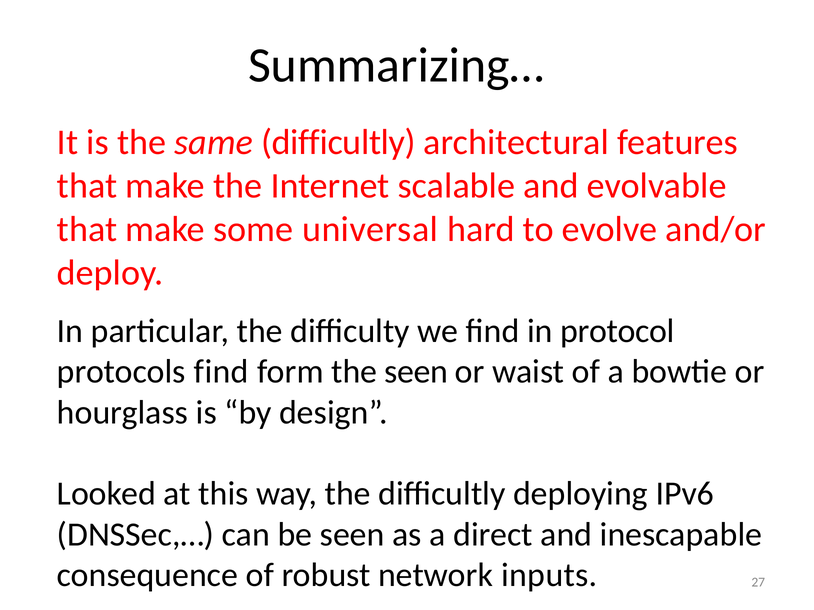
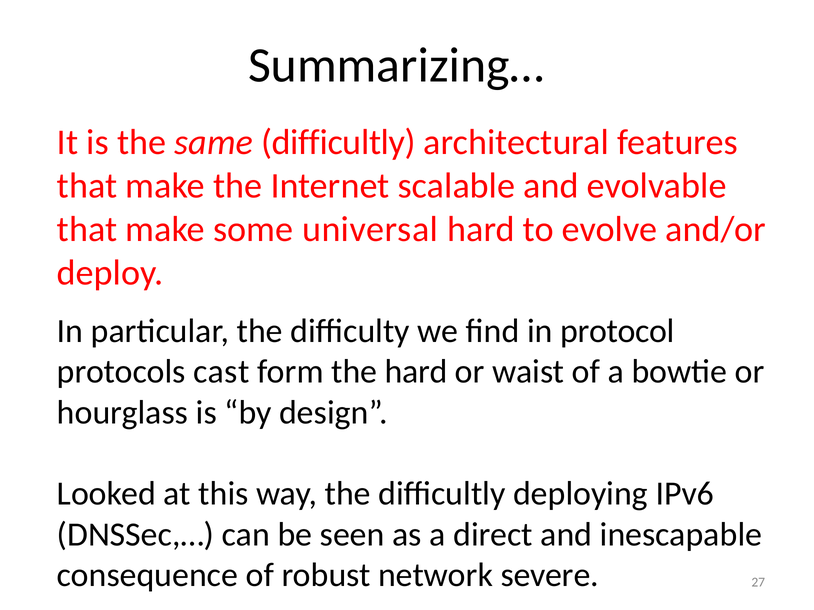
protocols find: find -> cast (221, 372)
the seen: seen -> hard (416, 372)
inputs: inputs -> severe (550, 576)
